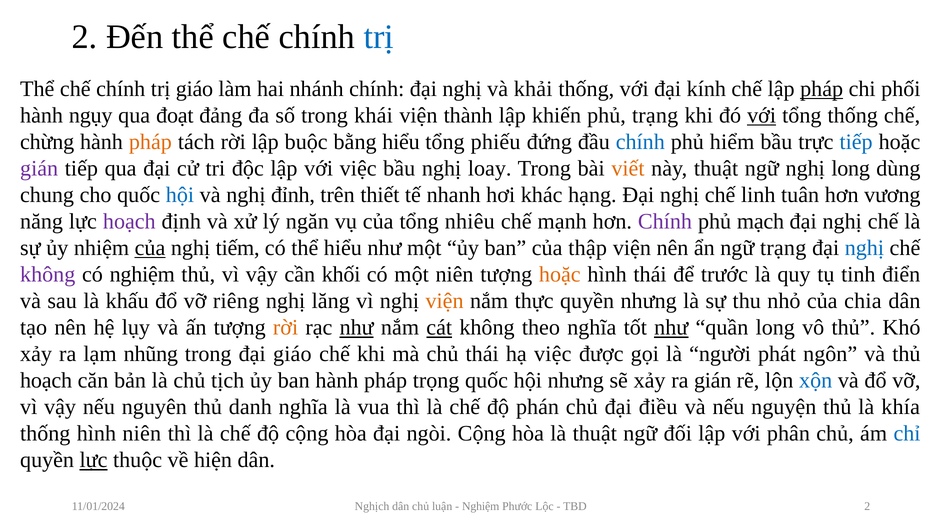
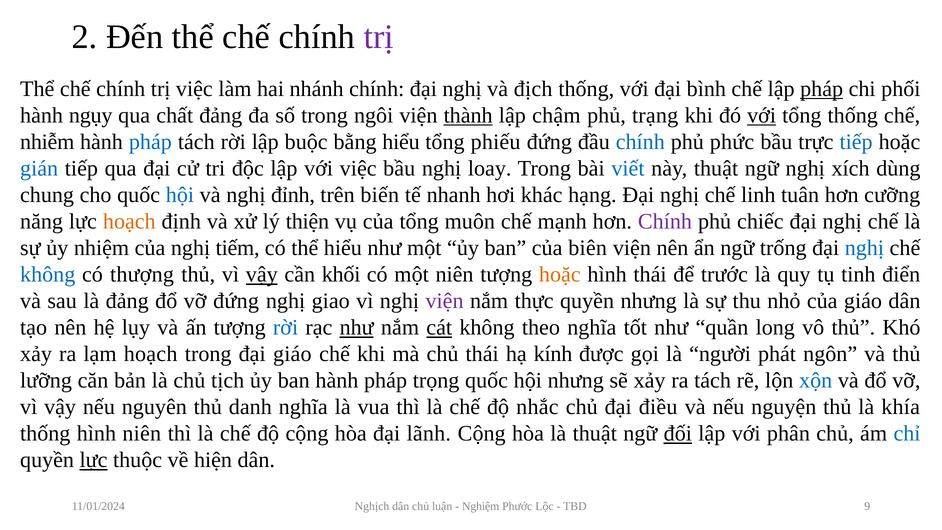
trị colour: blue -> purple (379, 37)
trị giáo: giáo -> việc (194, 89)
khải: khải -> địch (533, 89)
kính: kính -> bình (706, 89)
đoạt: đoạt -> chất (175, 115)
khái: khái -> ngôi (374, 115)
thành underline: none -> present (468, 115)
khiến: khiến -> chậm (556, 115)
chừng: chừng -> nhiễm (47, 142)
pháp colour: orange -> blue (150, 142)
hiểm: hiểm -> phức (732, 142)
gián colour: purple -> blue (39, 169)
viết colour: orange -> blue (628, 169)
nghị long: long -> xích (851, 169)
thiết: thiết -> biến (380, 195)
vương: vương -> cưỡng (892, 195)
hoạch colour: purple -> orange (129, 222)
ngăn: ngăn -> thiện (307, 222)
nhiêu: nhiêu -> muôn (470, 222)
mạch: mạch -> chiếc (760, 222)
của underline: present -> none (150, 248)
thập: thập -> biên (588, 248)
ngữ trạng: trạng -> trống (783, 248)
không colour: purple -> blue (48, 275)
có nghiệm: nghiệm -> thượng (142, 275)
vậy underline: none -> present (262, 275)
là khấu: khấu -> đảng (127, 301)
vỡ riêng: riêng -> đứng (236, 301)
lăng: lăng -> giao (331, 301)
viện colour: orange -> purple (445, 301)
của chia: chia -> giáo (863, 301)
rời colour: orange -> blue (286, 328)
như underline: present -> none (671, 328)
lạm nhũng: nhũng -> hoạch (151, 354)
hạ việc: việc -> kính (553, 354)
hoạch: hoạch -> lưỡng (46, 381)
ra gián: gián -> tách (713, 381)
phán: phán -> nhắc (537, 407)
ngòi: ngòi -> lãnh (429, 434)
đối underline: none -> present (678, 434)
TBD 2: 2 -> 9 (867, 506)
